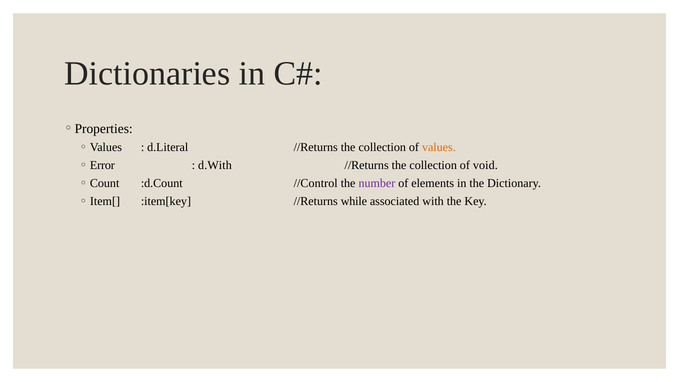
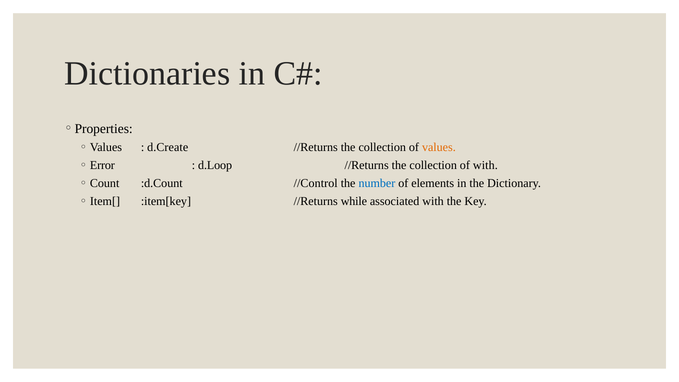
d.Literal: d.Literal -> d.Create (168, 147)
d.With: d.With -> d.Loop (215, 165)
of void: void -> with (485, 165)
number colour: purple -> blue (377, 183)
